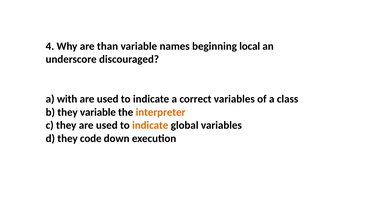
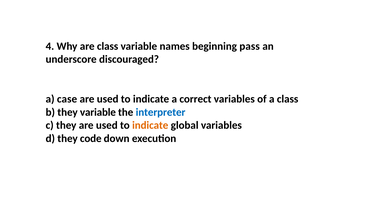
are than: than -> class (108, 46)
local: local -> pass (250, 46)
with: with -> case (67, 99)
interpreter colour: orange -> blue (161, 112)
